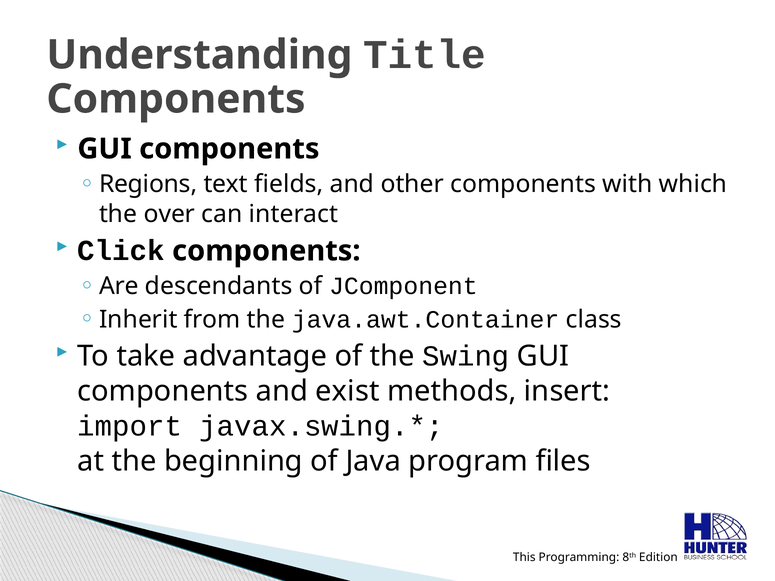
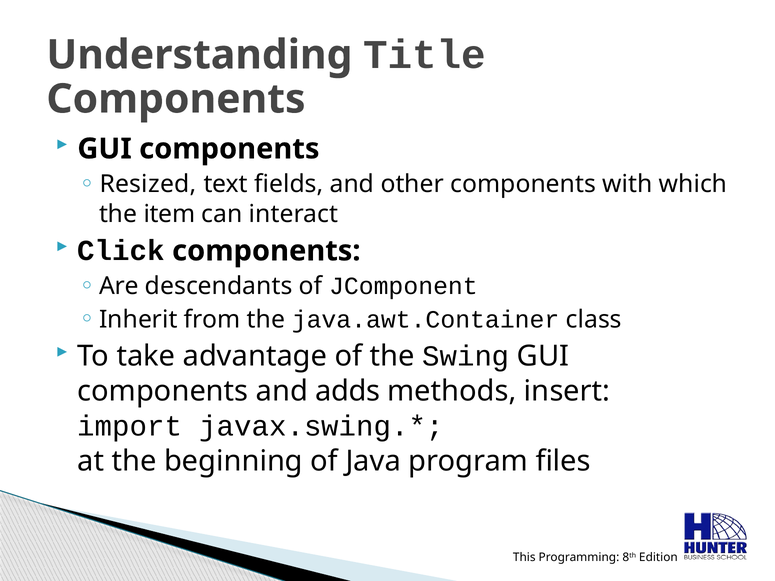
Regions: Regions -> Resized (148, 184)
over: over -> item (169, 214)
exist: exist -> adds (348, 391)
